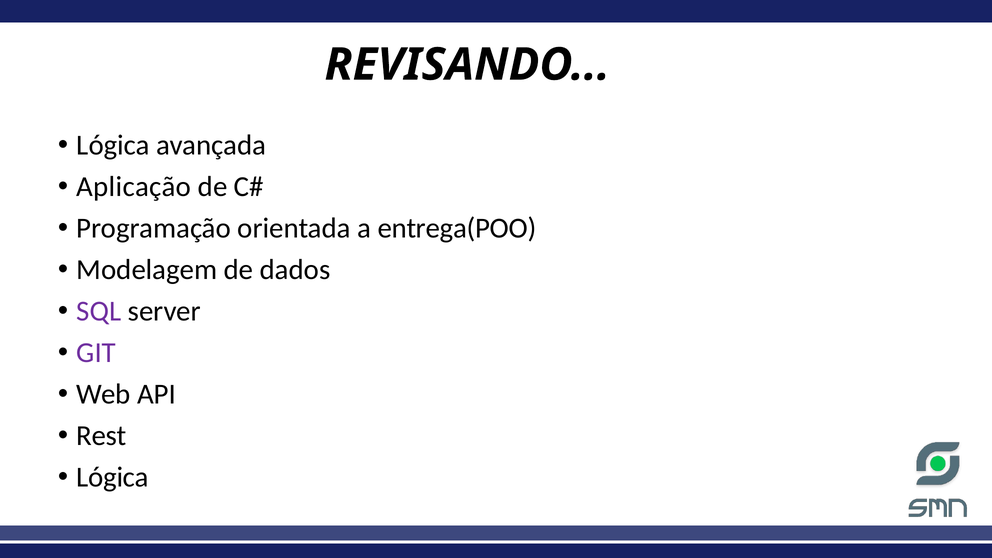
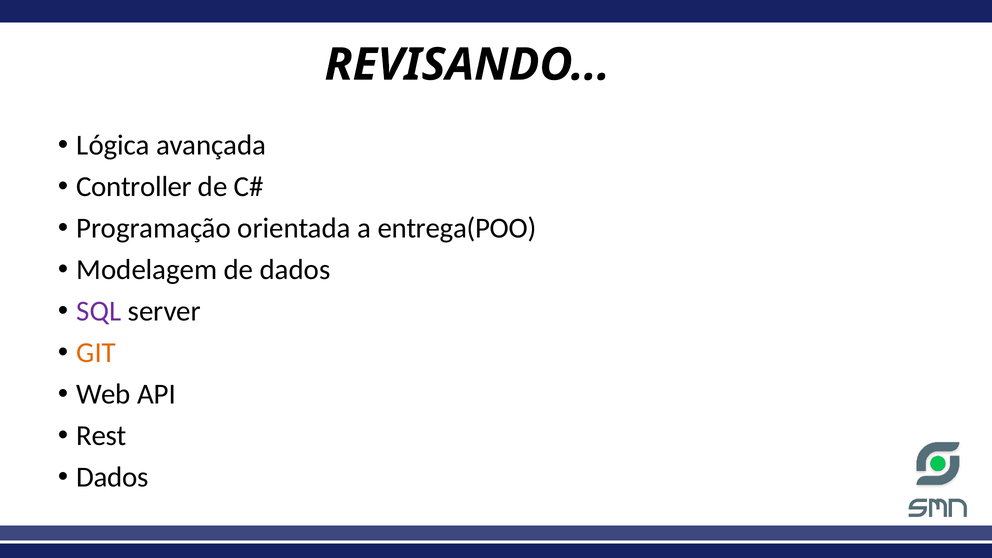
Aplicação: Aplicação -> Controller (134, 187)
GIT colour: purple -> orange (96, 353)
Lógica: Lógica -> Dados (113, 477)
